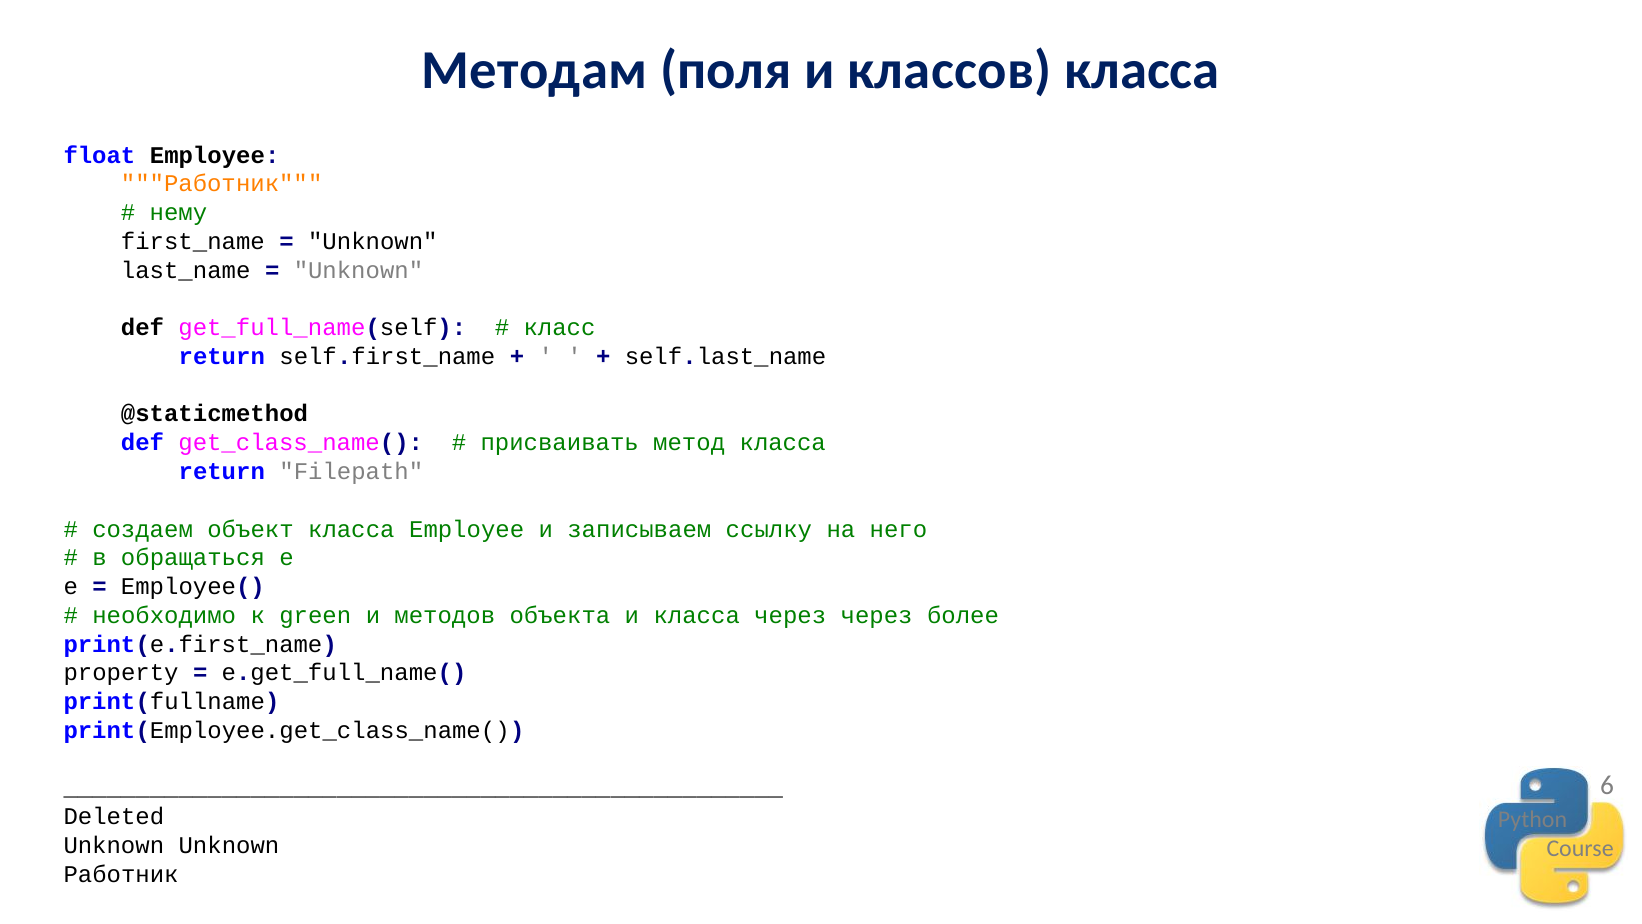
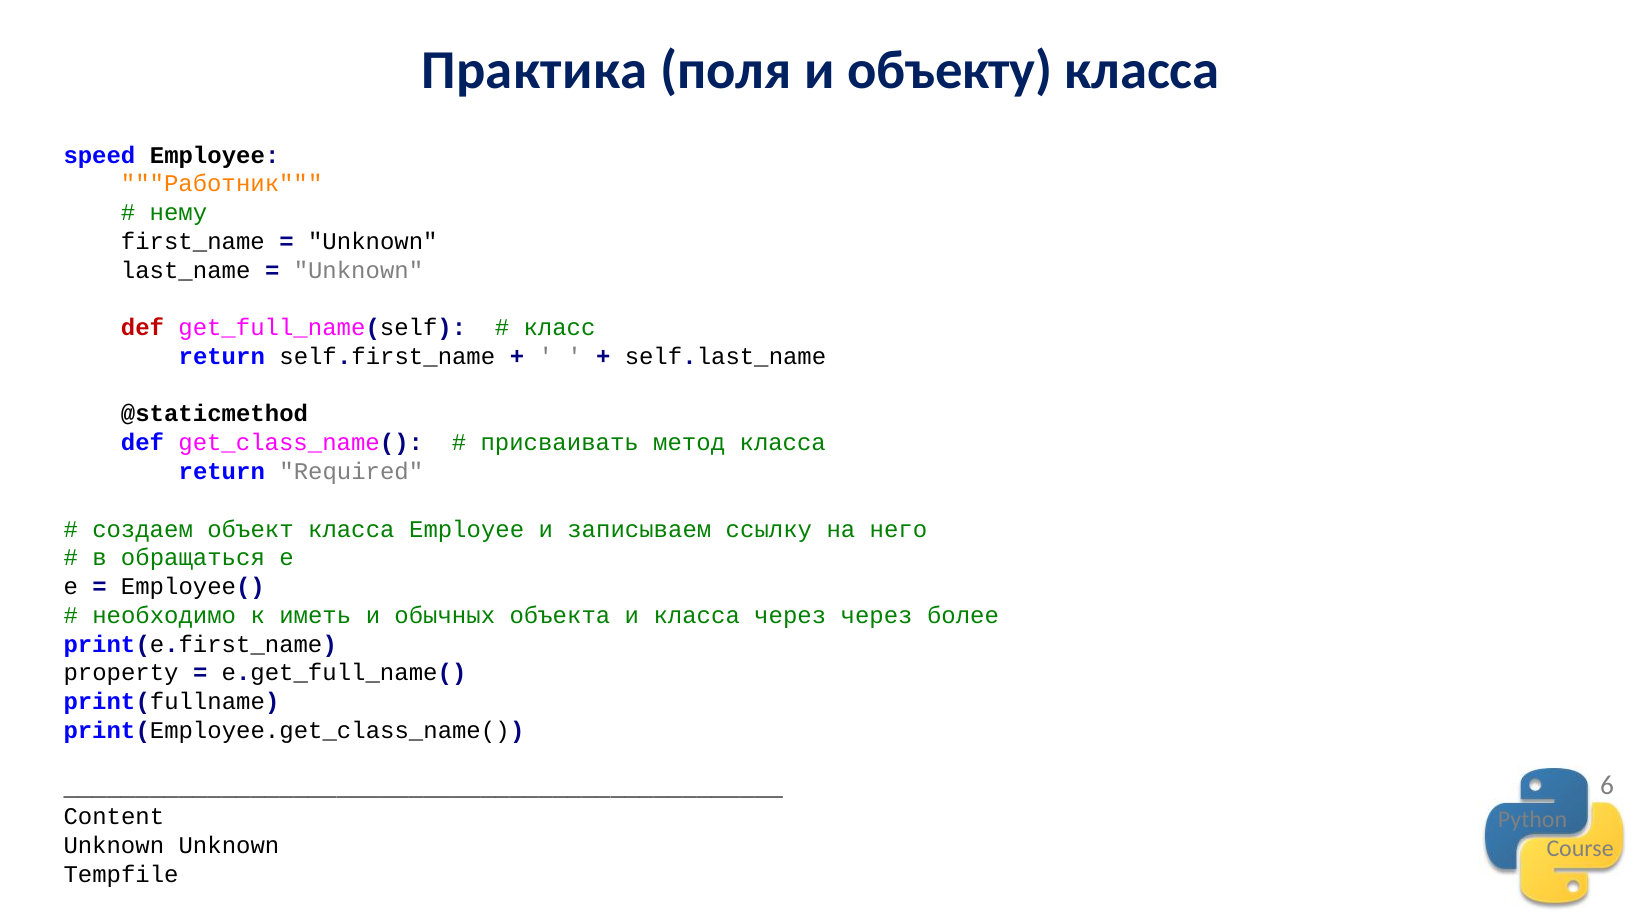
Методам: Методам -> Практика (534, 71)
классов: классов -> объекту (950, 71)
float: float -> speed (99, 155)
def colour: black -> red (143, 328)
Filepath: Filepath -> Required (351, 471)
green: green -> иметь (315, 615)
методов: методов -> обычных (445, 615)
Deleted: Deleted -> Content (114, 816)
Работник: Работник -> Tempfile (121, 874)
